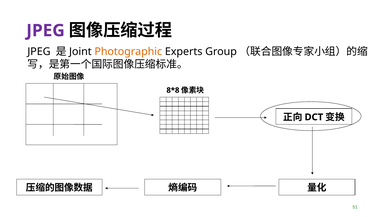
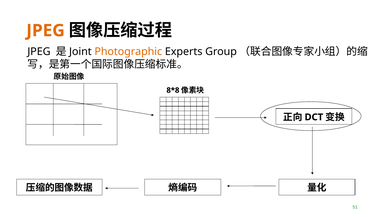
JPEG colour: purple -> orange (46, 31)
